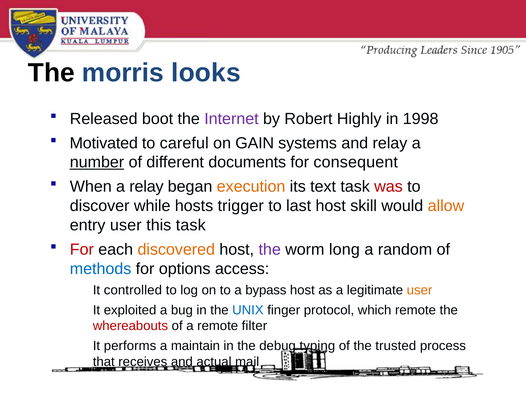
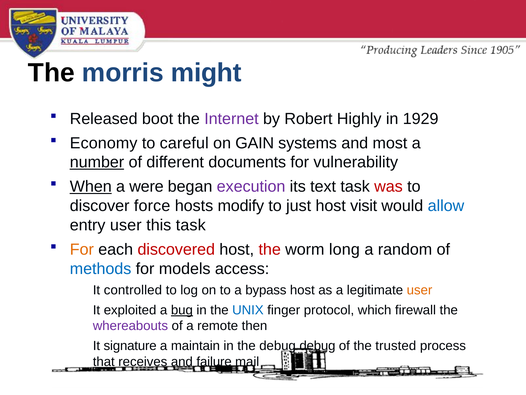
looks: looks -> might (206, 73)
1998: 1998 -> 1929 (421, 119)
Motivated: Motivated -> Economy (104, 143)
and relay: relay -> most (390, 143)
consequent: consequent -> vulnerability (356, 162)
When underline: none -> present (91, 186)
a relay: relay -> were (146, 186)
execution colour: orange -> purple (251, 186)
while: while -> force (152, 206)
trigger: trigger -> modify (241, 206)
last: last -> just (299, 206)
skill: skill -> visit (364, 206)
allow colour: orange -> blue (446, 206)
For colour: red -> orange (82, 249)
discovered colour: orange -> red (176, 249)
the colour: purple -> red (270, 249)
options: options -> models (185, 268)
bug underline: none -> present (182, 310)
which remote: remote -> firewall (415, 310)
whereabouts colour: red -> purple (130, 326)
filter: filter -> then (255, 326)
performs: performs -> signature (130, 345)
debug typing: typing -> debug (317, 345)
actual: actual -> failure (214, 361)
